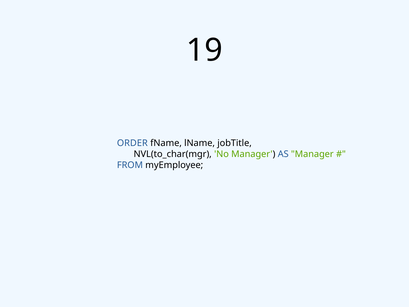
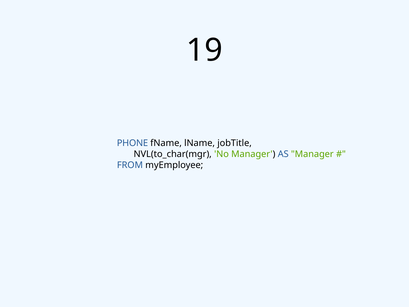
ORDER: ORDER -> PHONE (132, 143)
